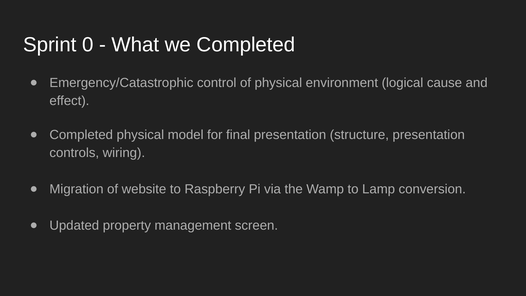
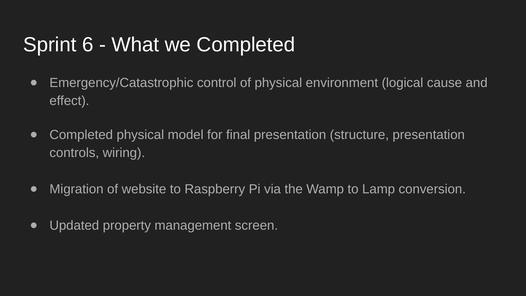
0: 0 -> 6 (88, 45)
